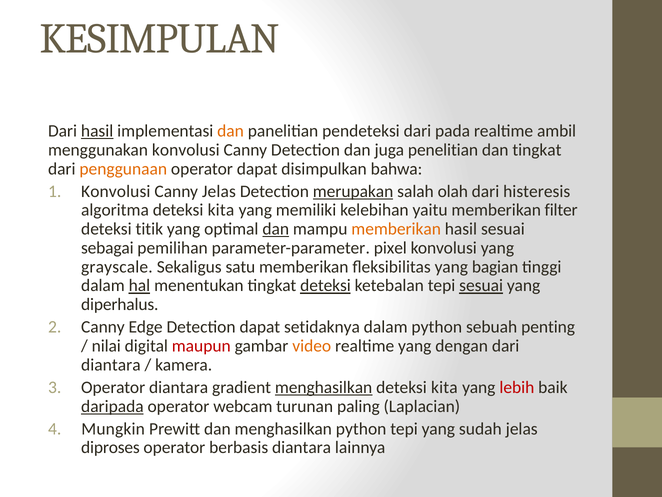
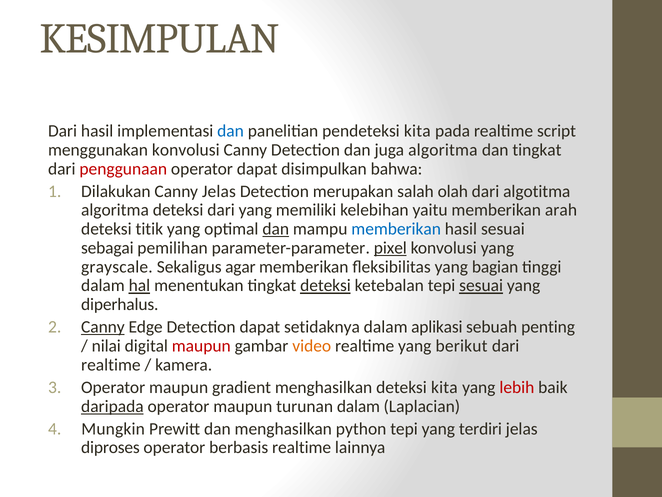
hasil underline: present -> none (97, 131)
dan colour: orange -> blue (231, 131)
pendeteksi dari: dari -> kita (417, 131)
ambil: ambil -> script (557, 131)
juga penelitian: penelitian -> algoritma (443, 150)
penggunaan colour: orange -> red (123, 169)
Konvolusi: Konvolusi -> Dilakukan (116, 191)
merupakan underline: present -> none (353, 191)
histeresis: histeresis -> algotitma (537, 191)
algoritma deteksi kita: kita -> dari (221, 210)
filter: filter -> arah (561, 210)
memberikan colour: orange -> blue (396, 229)
pixel underline: none -> present (390, 248)
satu: satu -> agar (240, 267)
Canny underline: none -> present (103, 327)
dalam python: python -> aplikasi (437, 327)
dengan: dengan -> berikut (462, 346)
diantara: diantara -> realtime (111, 365)
diantara: diantara -> maupun (179, 387)
menghasilkan underline: present -> none (324, 387)
webcam: webcam -> maupun (243, 406)
turunan paling: paling -> dalam (358, 406)
sudah: sudah -> terdiri (480, 428)
berbasis diantara: diantara -> realtime (302, 447)
